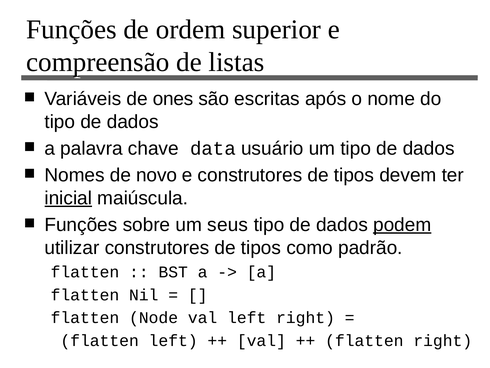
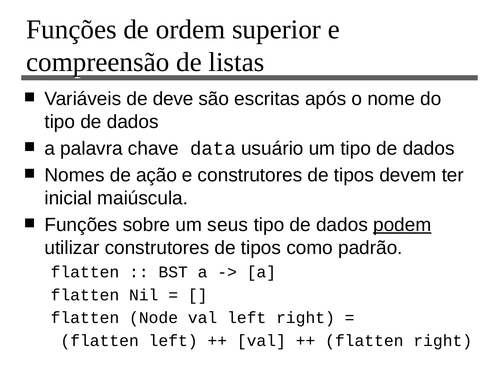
ones: ones -> deve (173, 99)
novo: novo -> ação (157, 175)
inicial underline: present -> none (68, 198)
